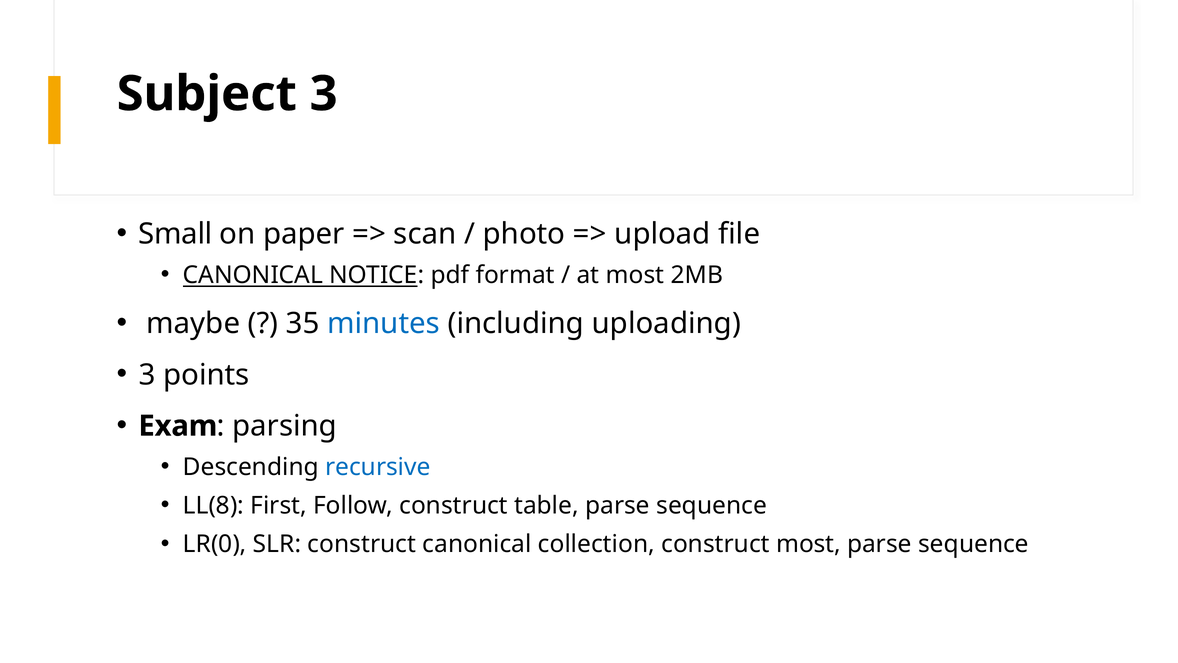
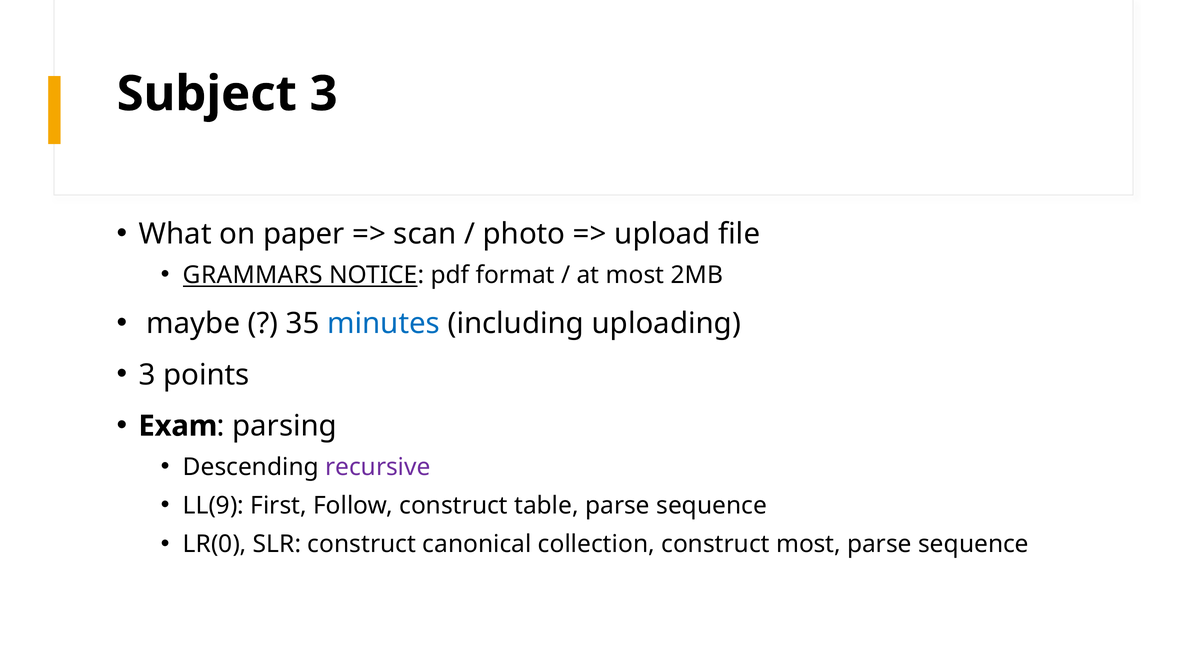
Small: Small -> What (175, 234)
CANONICAL: CANONICAL -> GRAMMARS (253, 275)
recursive colour: blue -> purple (378, 467)
LL(8: LL(8 -> LL(9 (213, 505)
